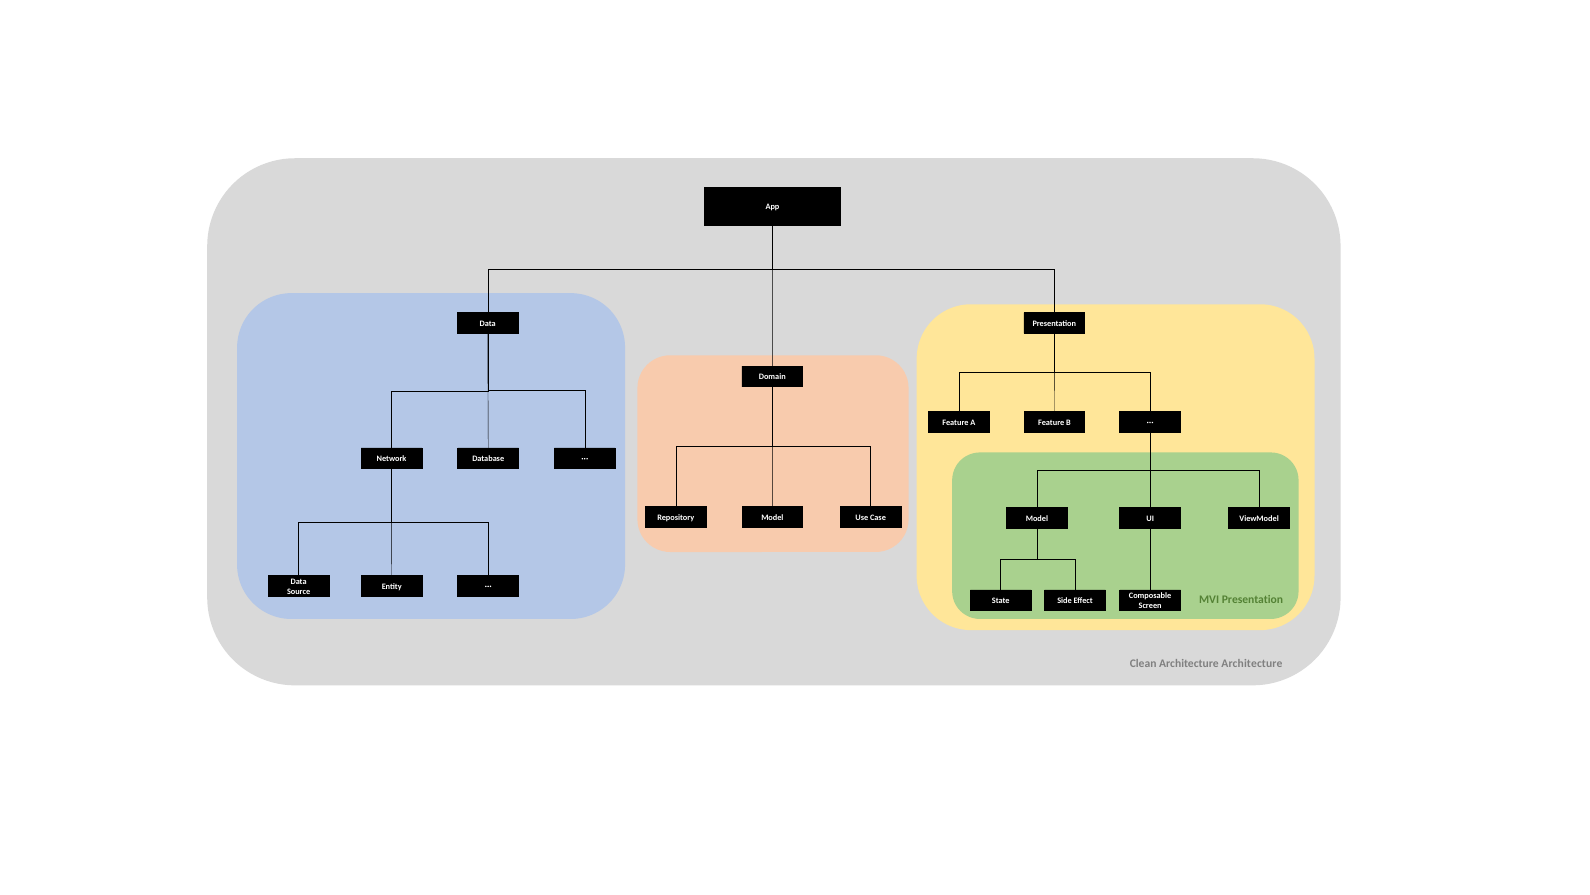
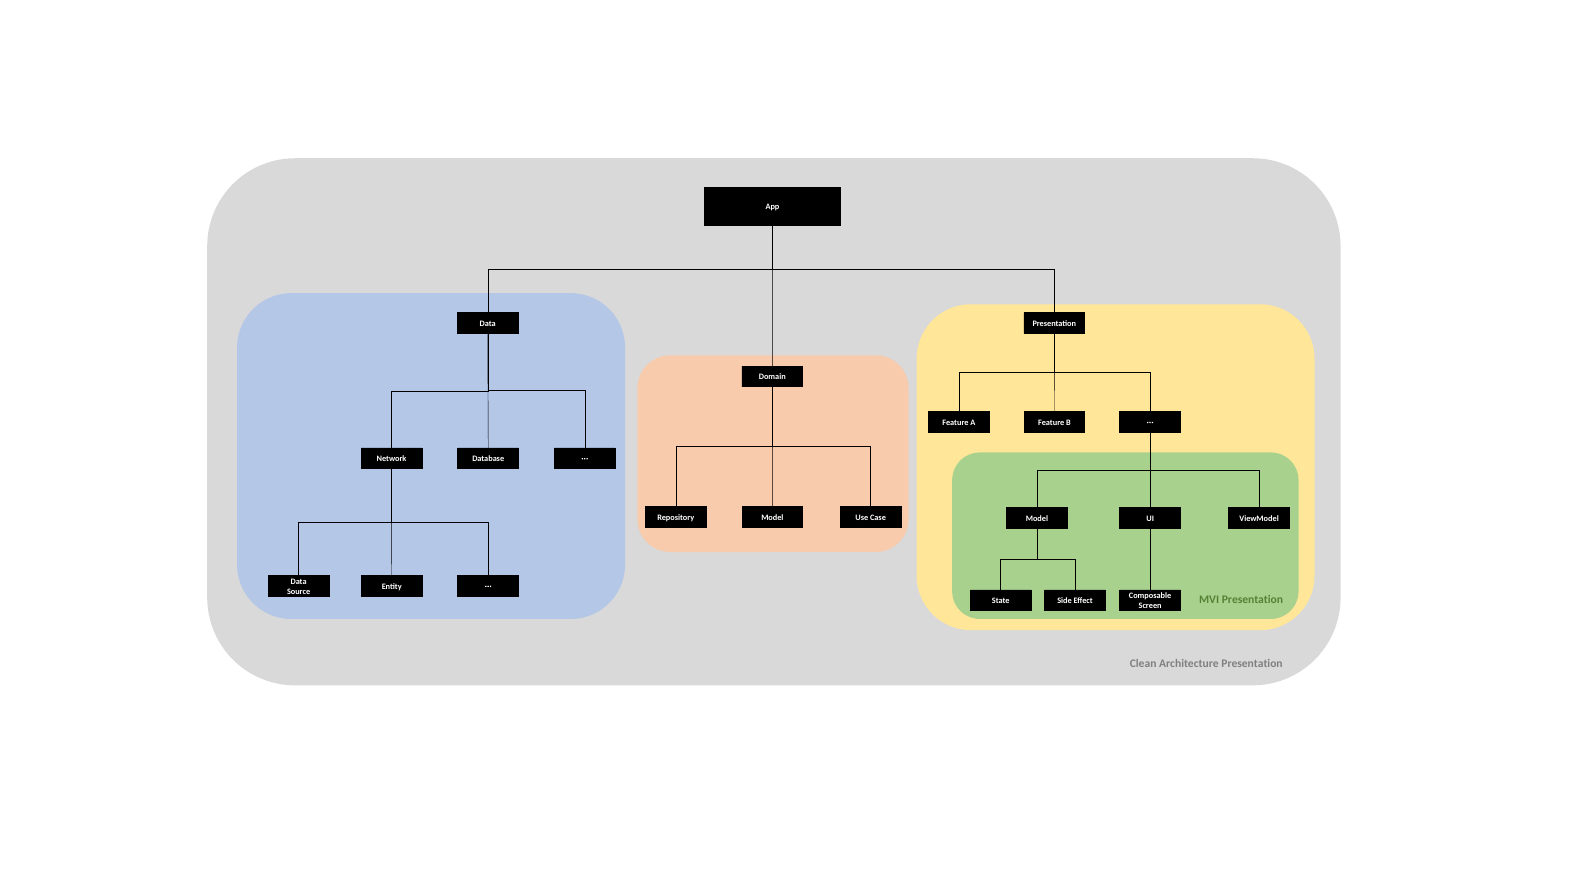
Architecture Architecture: Architecture -> Presentation (1252, 664)
